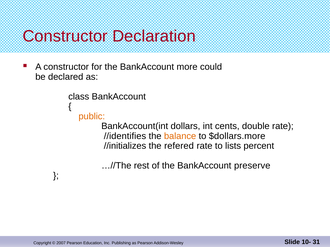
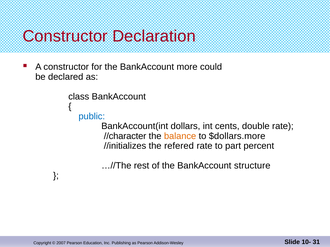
public colour: orange -> blue (92, 117)
//identifies: //identifies -> //character (125, 136)
lists: lists -> part (233, 146)
preserve: preserve -> structure (252, 166)
